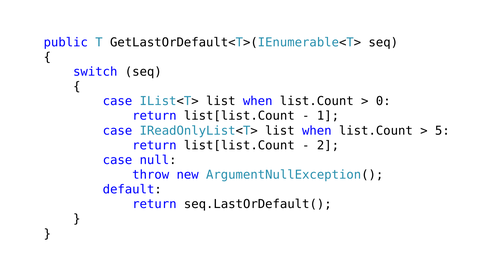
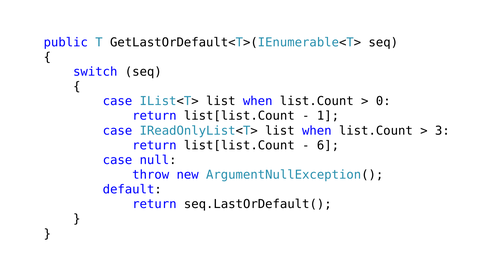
5: 5 -> 3 (442, 131)
2: 2 -> 6 (328, 145)
